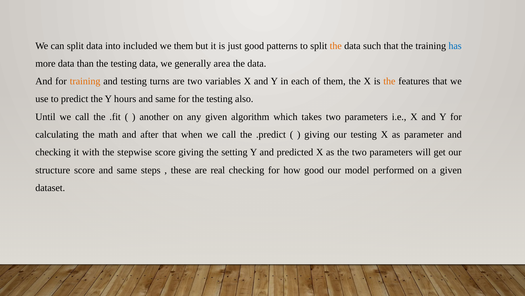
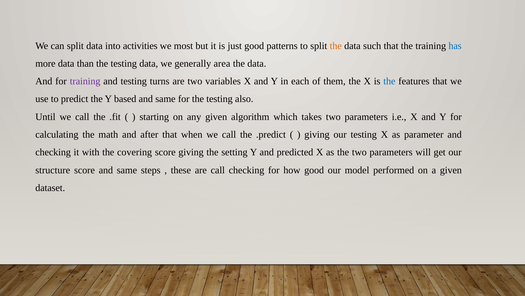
included: included -> activities (140, 46)
we them: them -> most (183, 46)
training colour: orange -> purple (85, 81)
the colour: orange -> blue (389, 81)
hours: hours -> based (125, 99)
another: another -> starting (154, 117)
stepwise: stepwise -> covering (135, 152)
are real: real -> call (218, 170)
